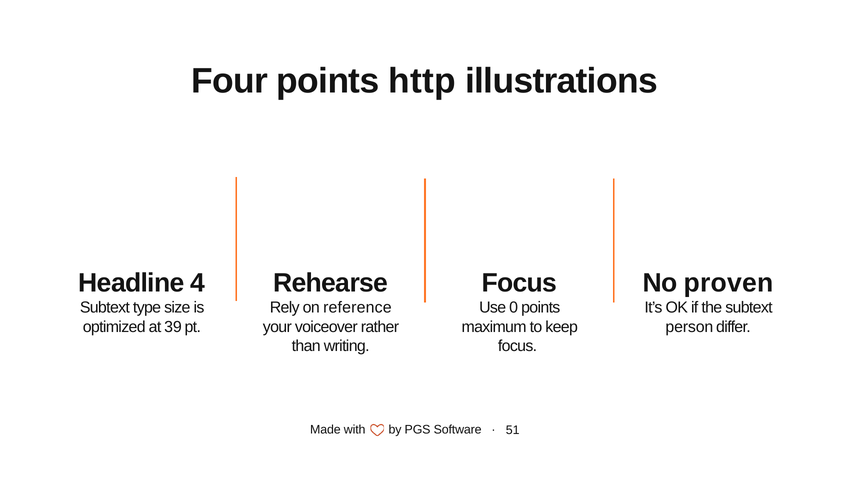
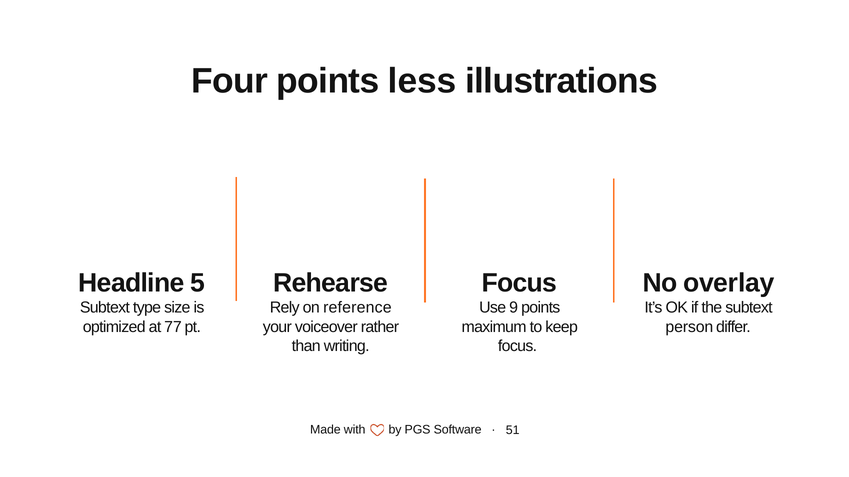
http: http -> less (422, 81)
4: 4 -> 5 (198, 283)
proven: proven -> overlay (729, 283)
0: 0 -> 9 (514, 307)
39: 39 -> 77 (173, 326)
